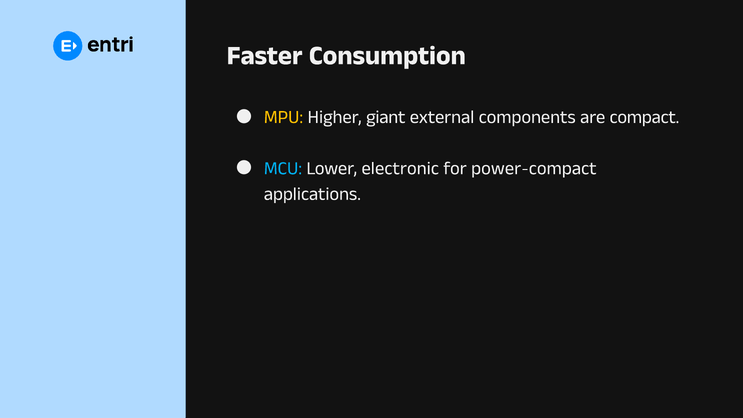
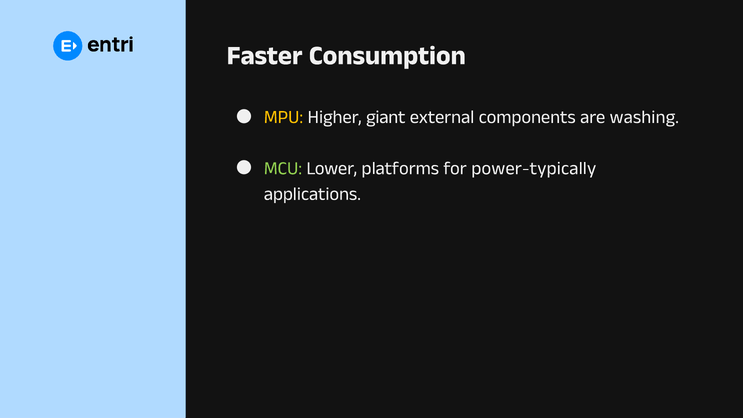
compact: compact -> washing (644, 117)
MCU colour: light blue -> light green (283, 168)
electronic: electronic -> platforms (400, 168)
power-compact: power-compact -> power-typically (534, 168)
